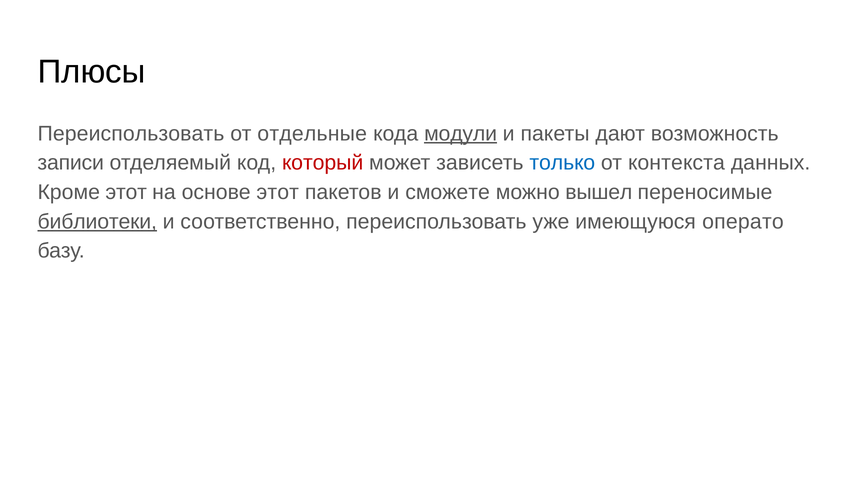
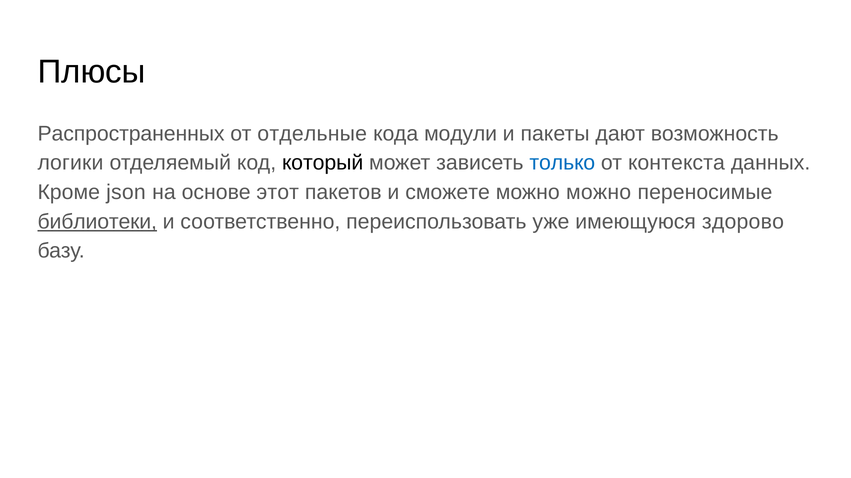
Переиспользовать: Переиспользовать -> Распространенных (131, 134)
модули underline: present -> none (461, 134)
записи: записи -> логики (70, 163)
который colour: red -> black (323, 163)
Кроме этот: этот -> json (126, 193)
можно вышел: вышел -> можно (599, 193)
операто: операто -> здорово (743, 222)
